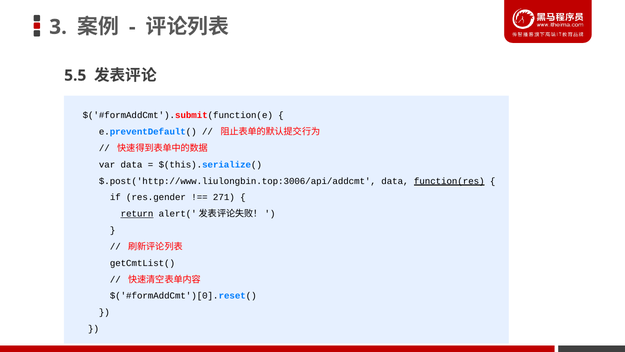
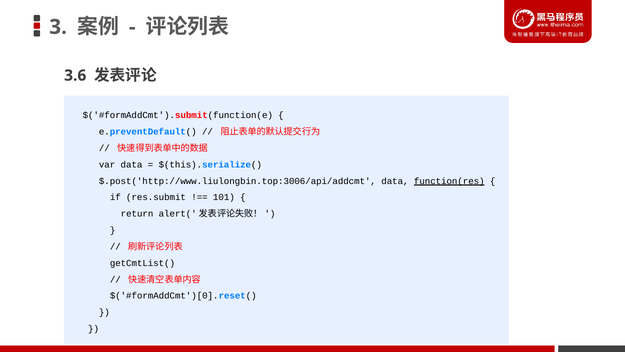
5.5: 5.5 -> 3.6 (75, 75)
res.gender: res.gender -> res.submit (156, 197)
271: 271 -> 101 (224, 197)
return underline: present -> none (137, 214)
